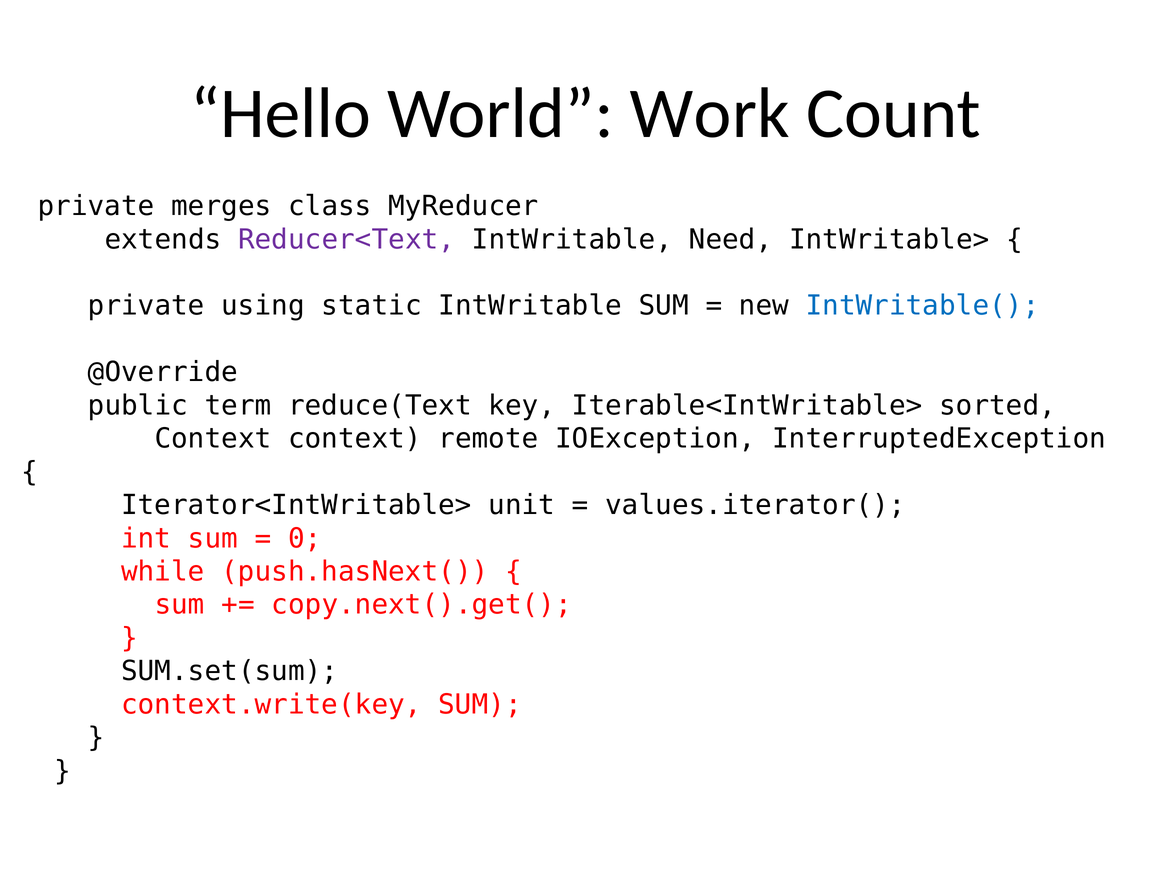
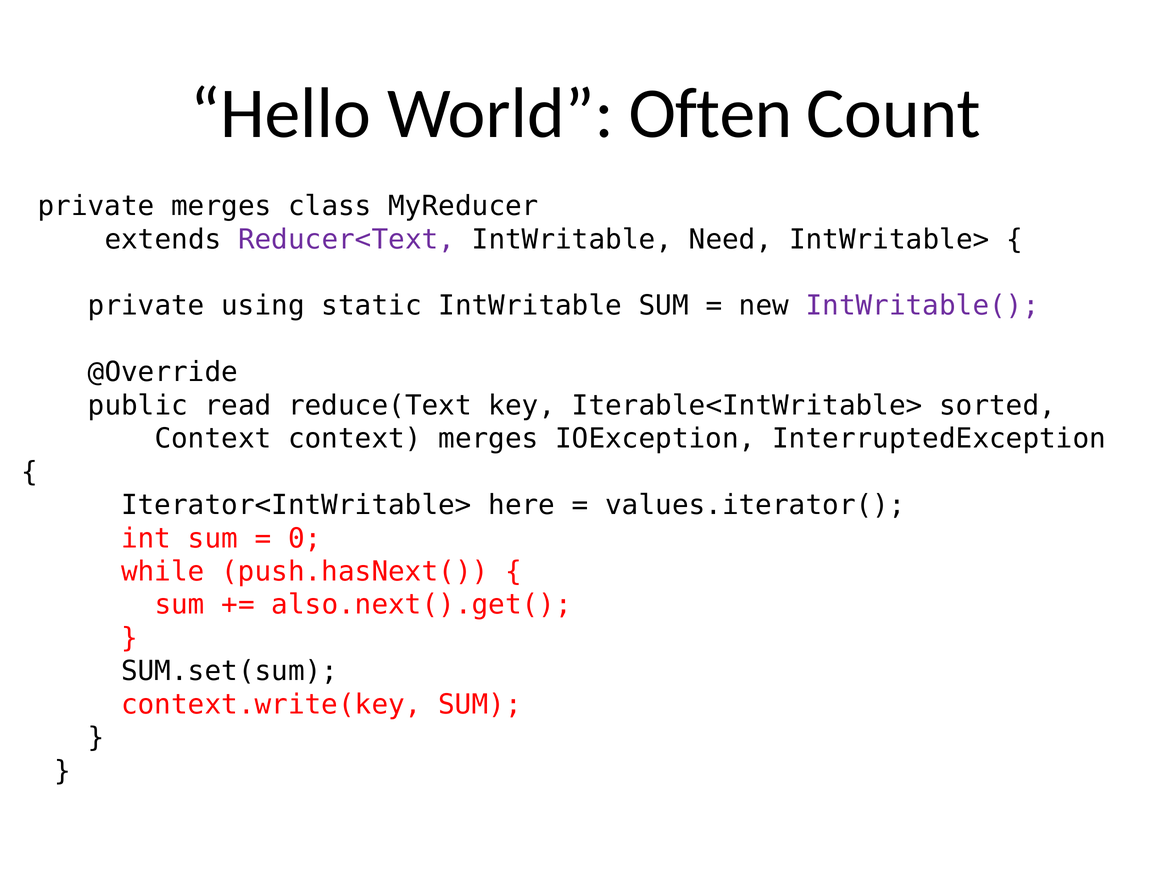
Work: Work -> Often (710, 113)
IntWritable( colour: blue -> purple (922, 306)
term: term -> read (238, 405)
context remote: remote -> merges (488, 439)
unit: unit -> here (522, 505)
copy.next().get(: copy.next().get( -> also.next().get( (422, 605)
